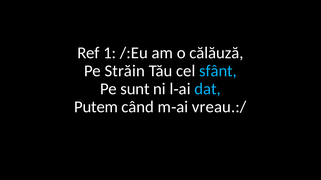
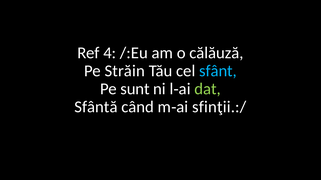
1: 1 -> 4 (110, 53)
dat colour: light blue -> light green (208, 89)
Putem: Putem -> Sfântă (96, 107)
vreau.:/: vreau.:/ -> sfinţii.:/ (219, 107)
